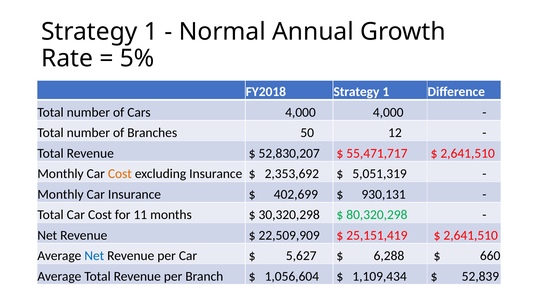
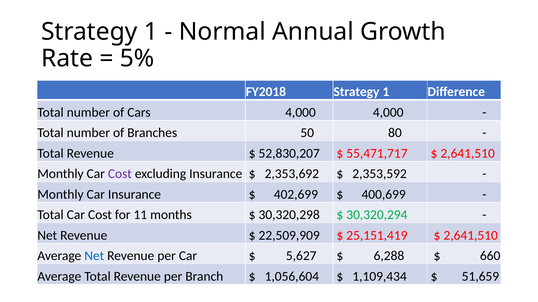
12: 12 -> 80 (395, 133)
Cost colour: orange -> purple (120, 174)
5,051,319: 5,051,319 -> 2,353,592 (380, 174)
930,131: 930,131 -> 400,699 (384, 195)
80,320,298: 80,320,298 -> 30,320,294 (377, 215)
52,839: 52,839 -> 51,659 (480, 277)
